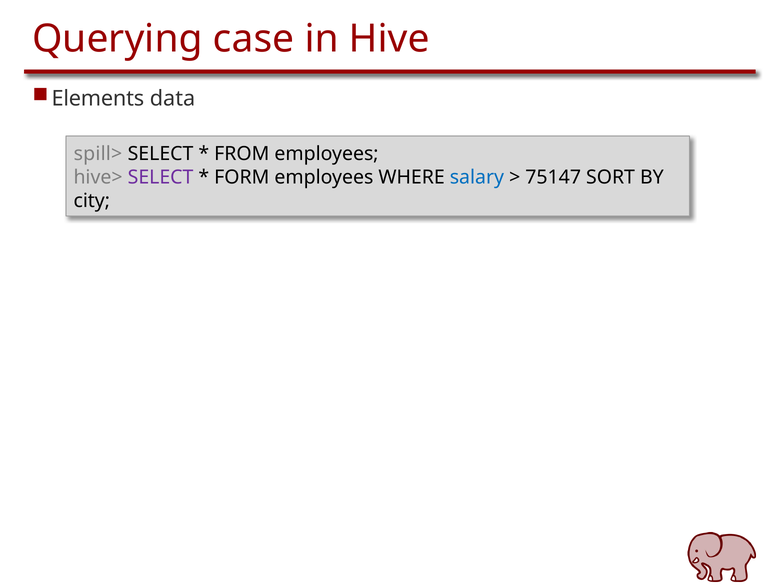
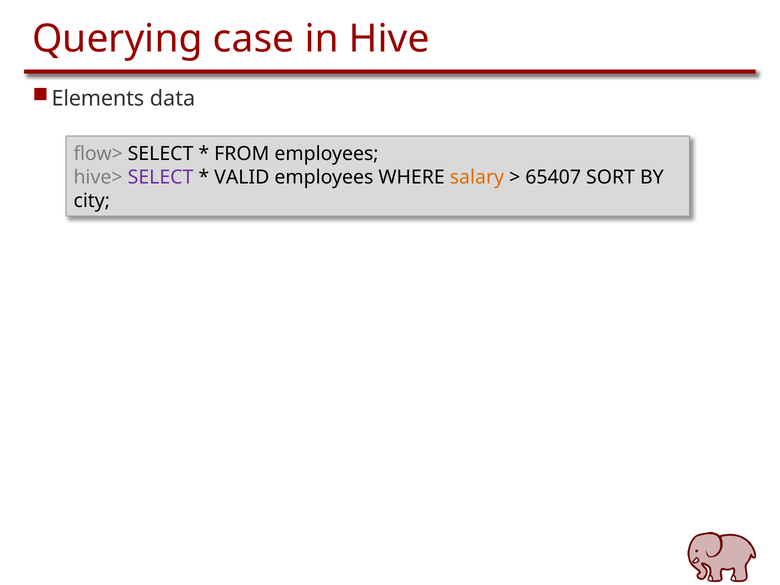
spill>: spill> -> flow> (98, 154)
FORM: FORM -> VALID (242, 177)
salary colour: blue -> orange (477, 177)
75147: 75147 -> 65407 (553, 177)
